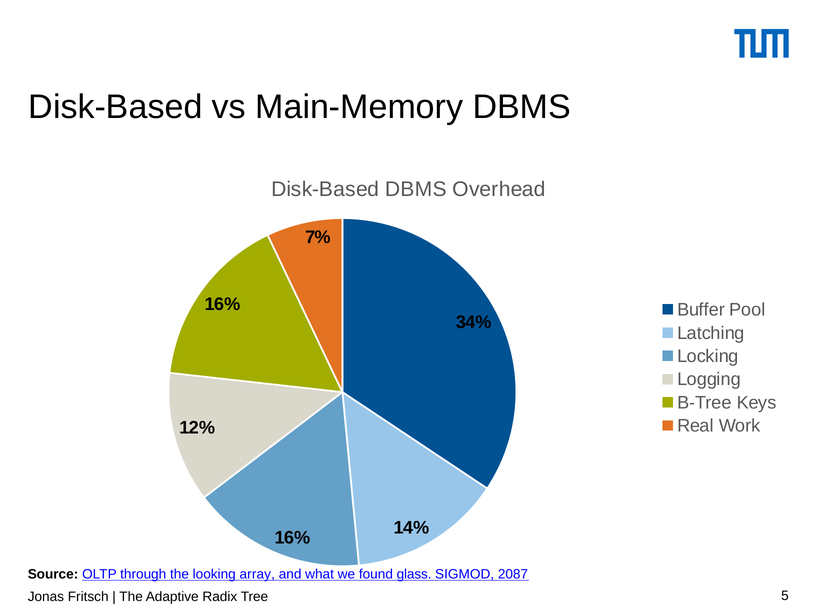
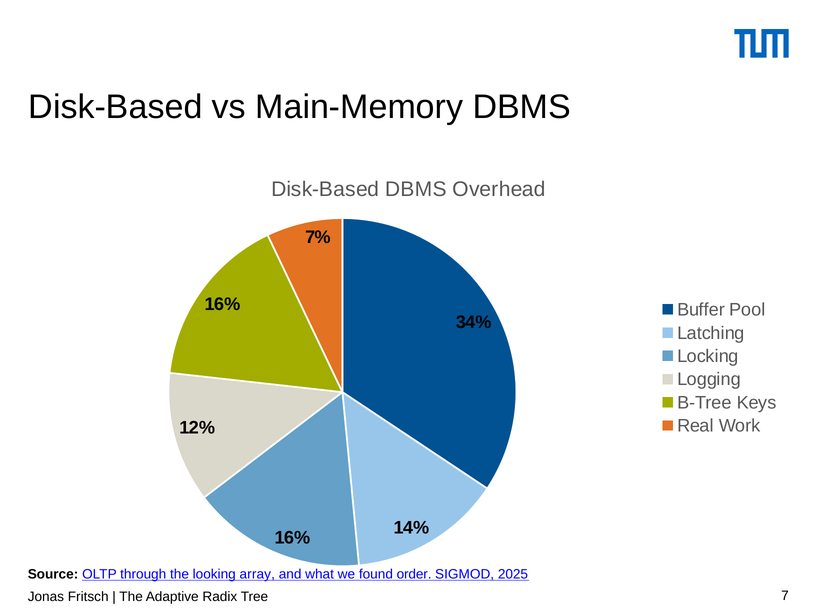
glass: glass -> order (414, 574)
2087: 2087 -> 2025 (513, 574)
5: 5 -> 7 (785, 596)
